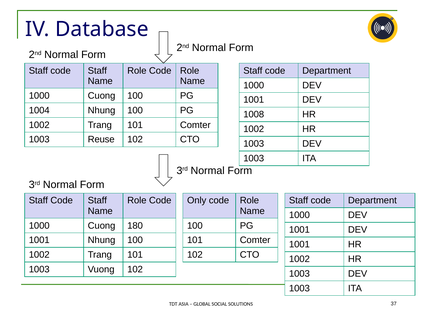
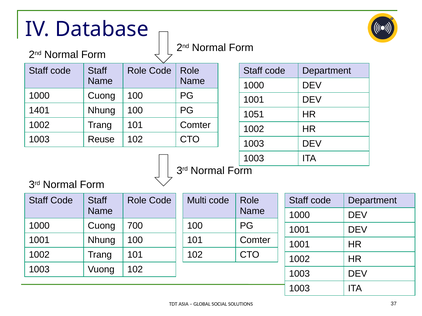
1004: 1004 -> 1401 (39, 110)
1008: 1008 -> 1051 (254, 115)
Only: Only -> Multi (197, 201)
180: 180 -> 700 (135, 226)
